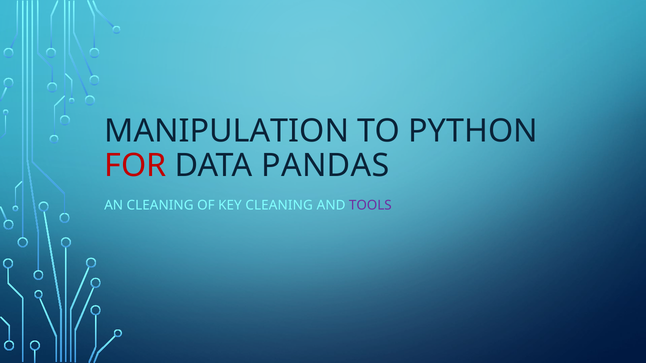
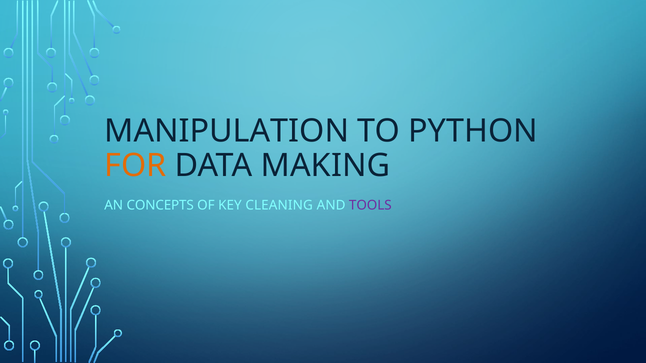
FOR colour: red -> orange (135, 166)
PANDAS: PANDAS -> MAKING (325, 166)
AN CLEANING: CLEANING -> CONCEPTS (160, 206)
